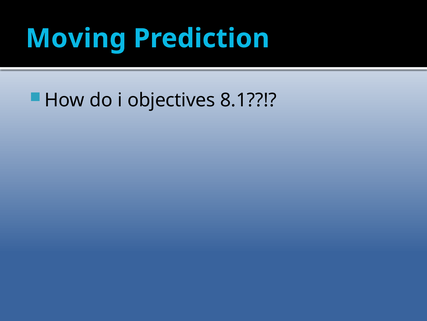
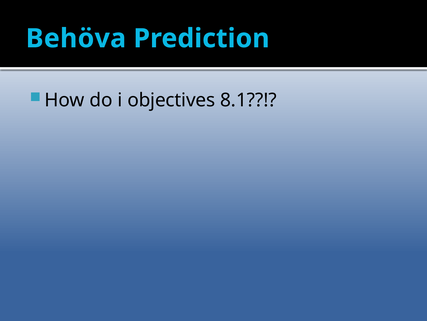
Moving: Moving -> Behöva (76, 38)
